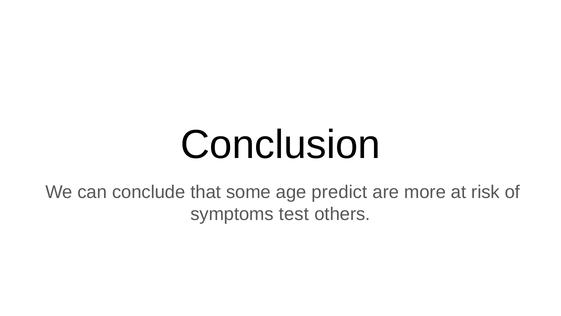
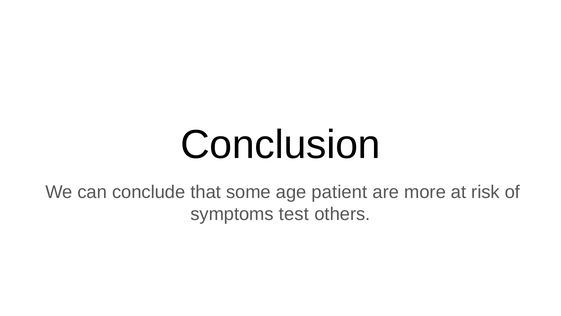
predict: predict -> patient (339, 192)
